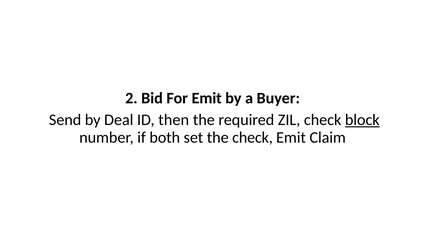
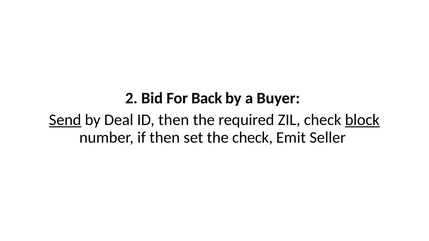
For Emit: Emit -> Back (207, 98)
Send underline: none -> present (65, 120)
if both: both -> then (165, 138)
Claim: Claim -> Seller (328, 138)
